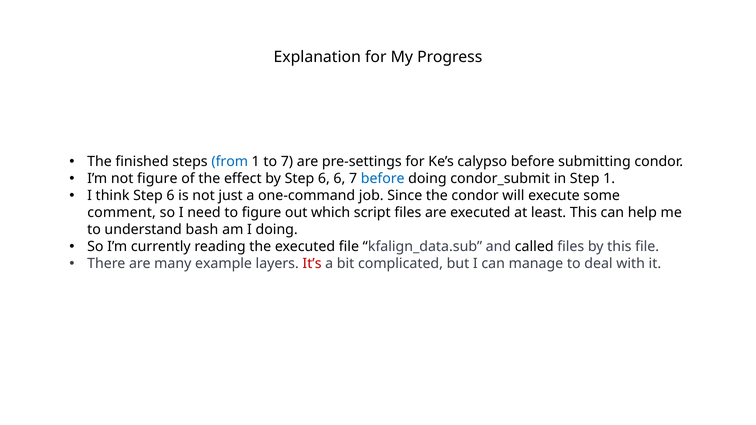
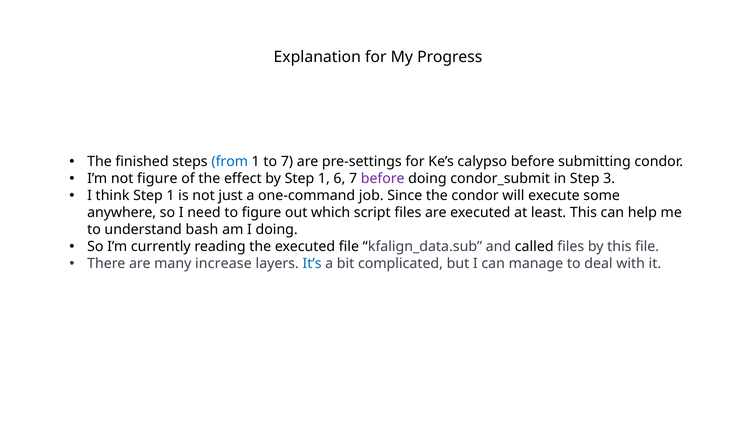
by Step 6: 6 -> 1 (324, 179)
before colour: blue -> purple (383, 179)
Step 1: 1 -> 3 (609, 179)
think Step 6: 6 -> 1 (170, 196)
comment: comment -> anywhere (122, 213)
example: example -> increase (223, 264)
It’s colour: red -> blue (312, 264)
